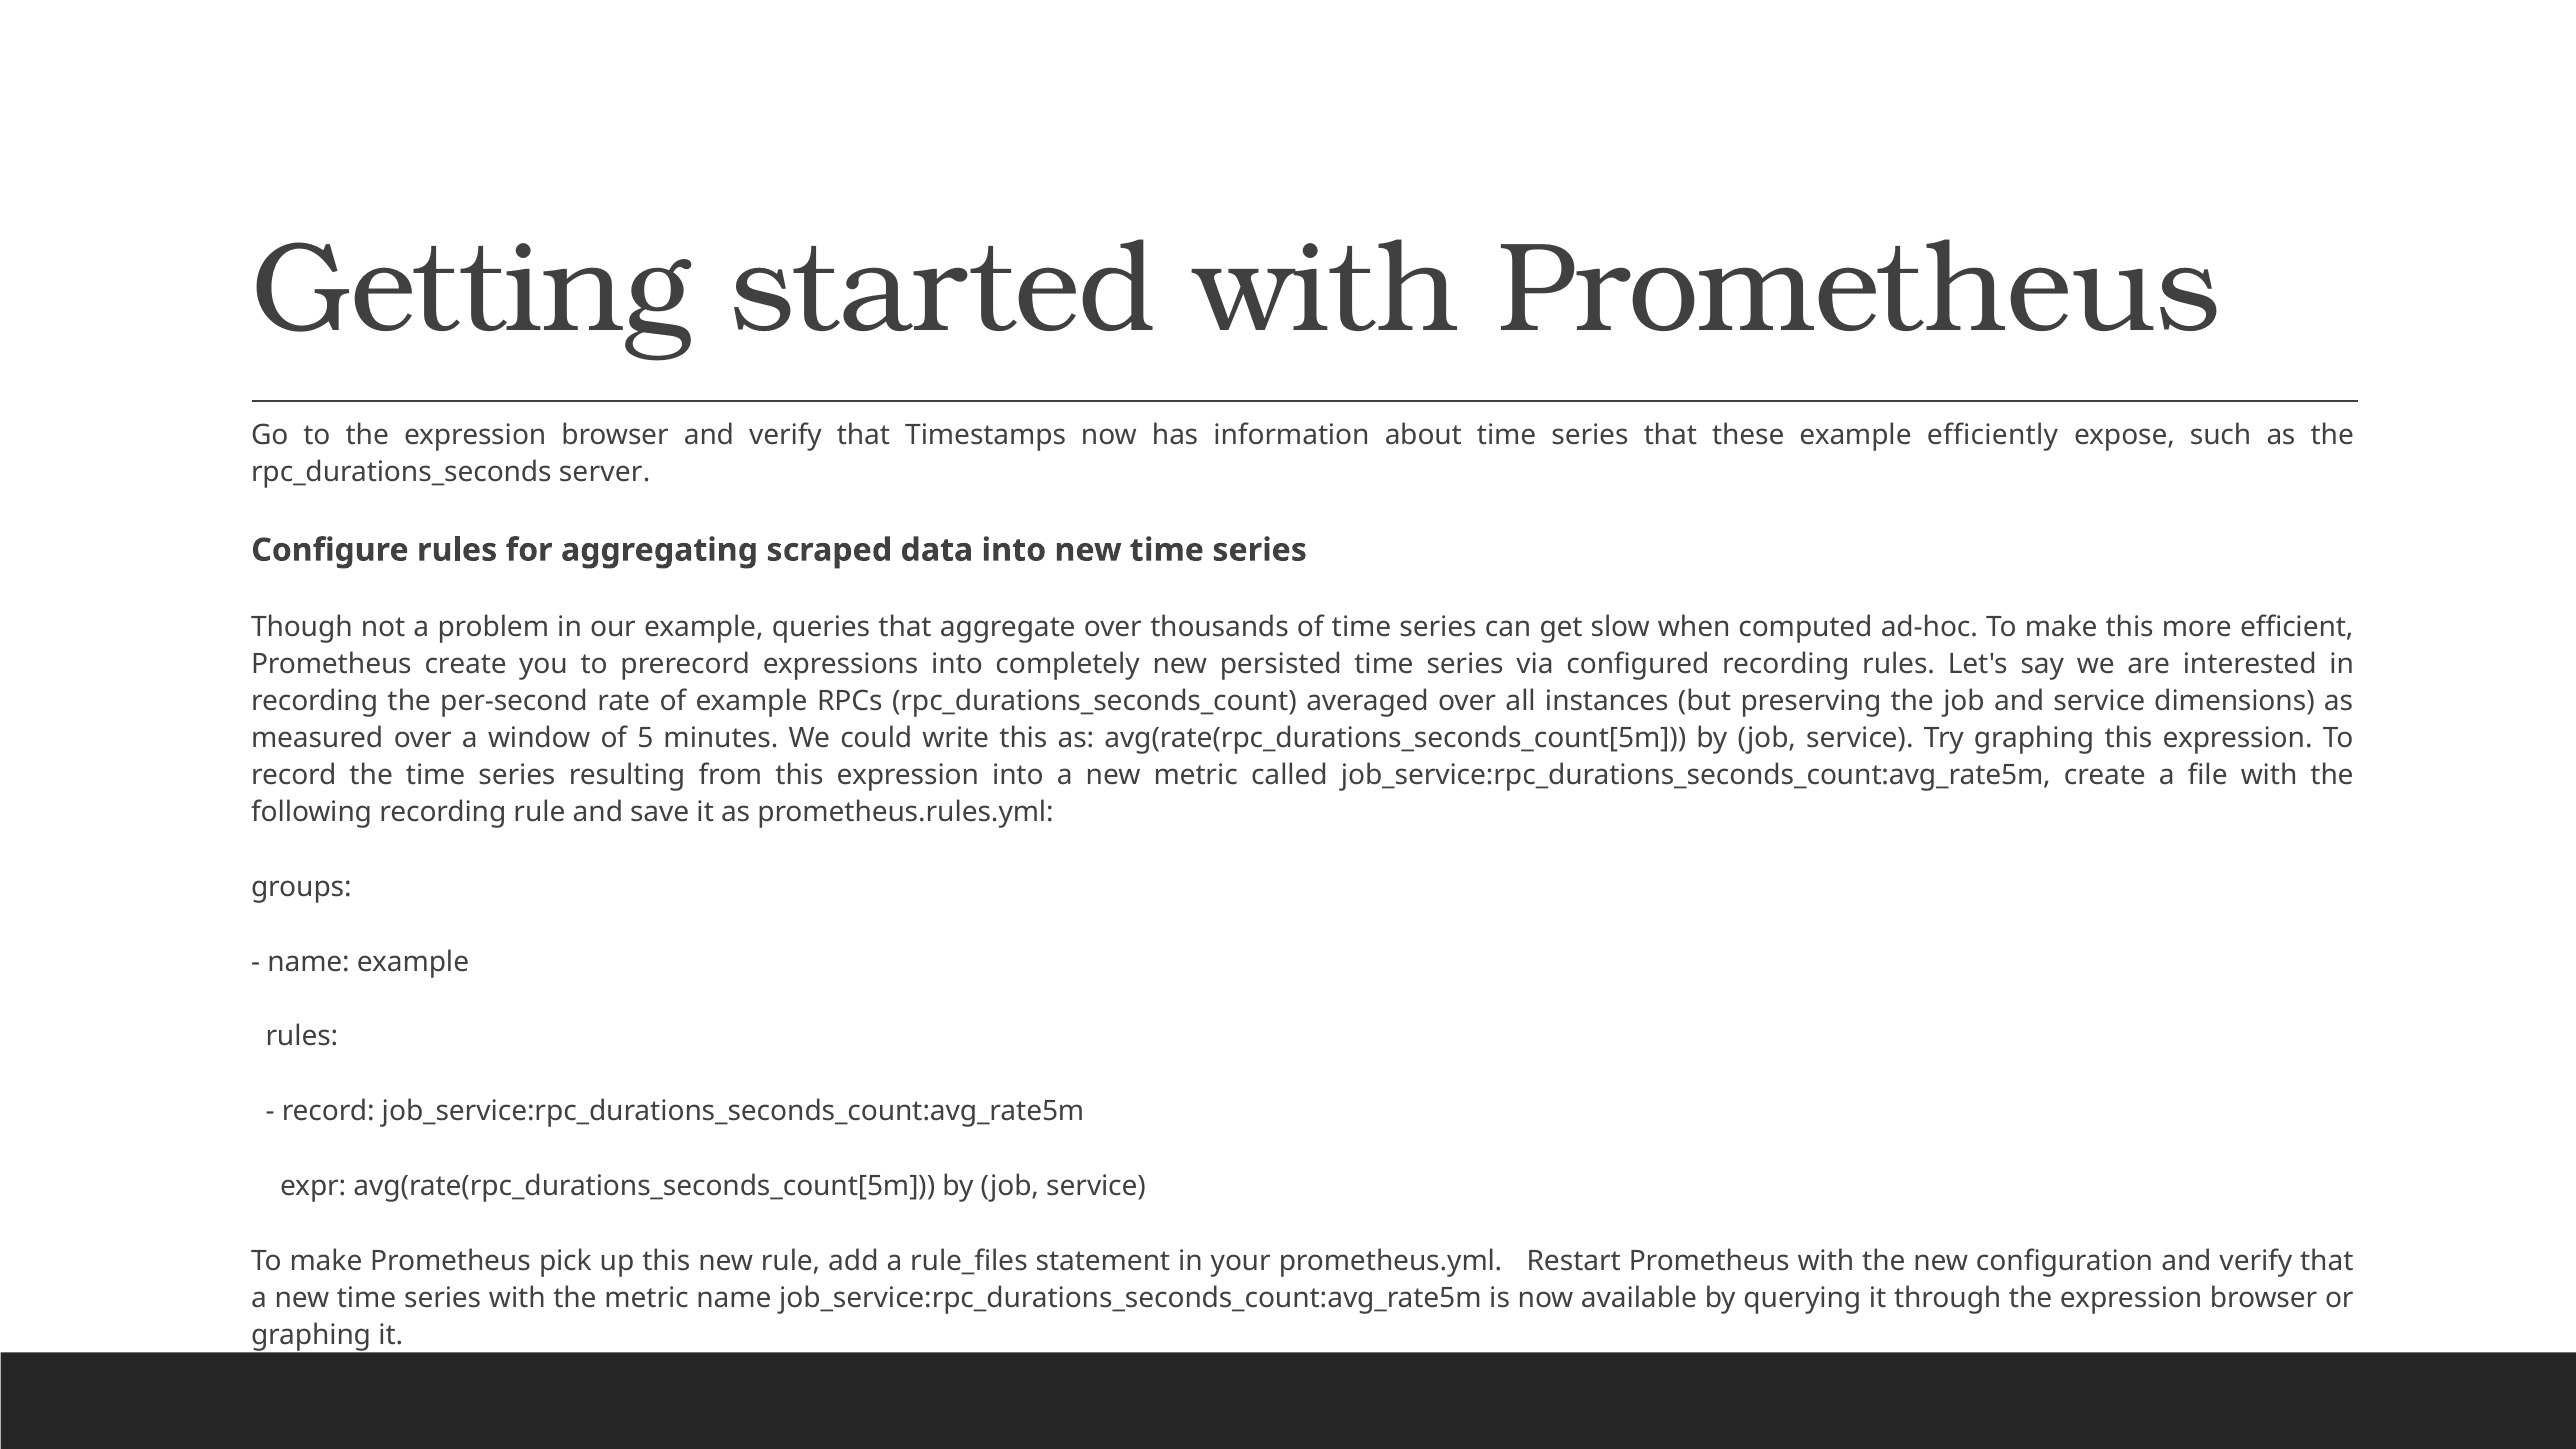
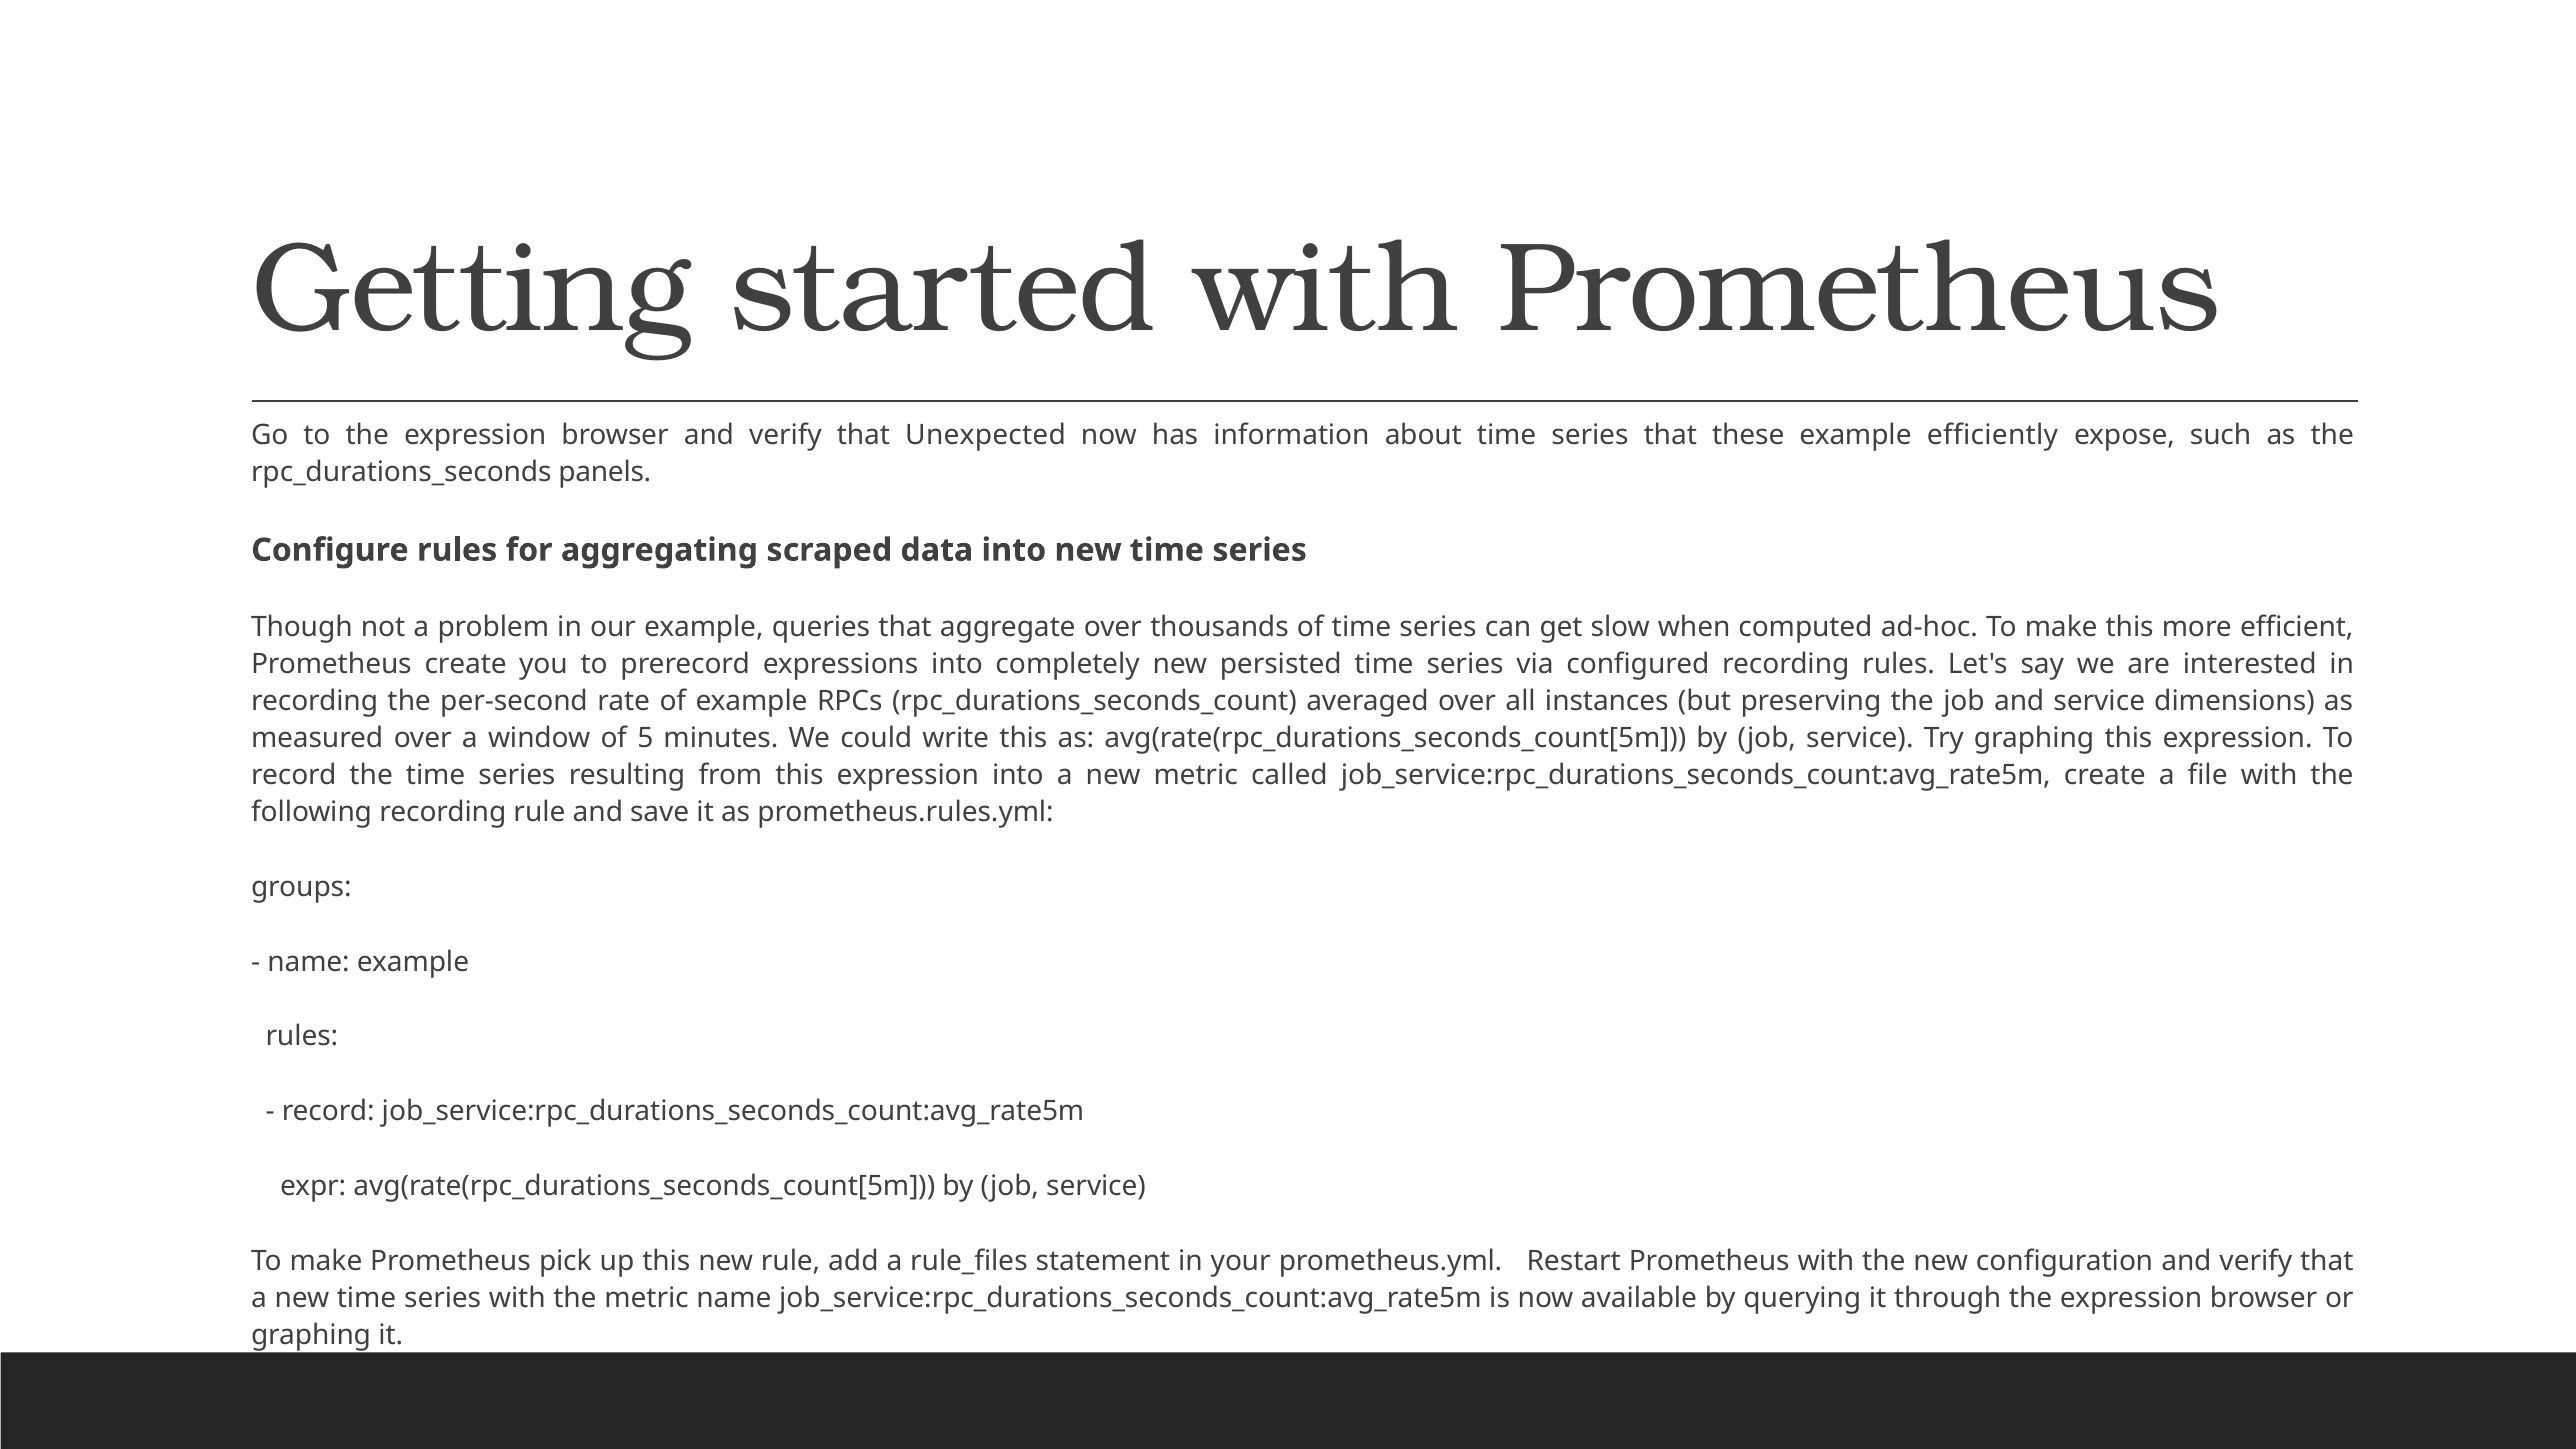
Timestamps: Timestamps -> Unexpected (986, 435)
server: server -> panels (605, 472)
